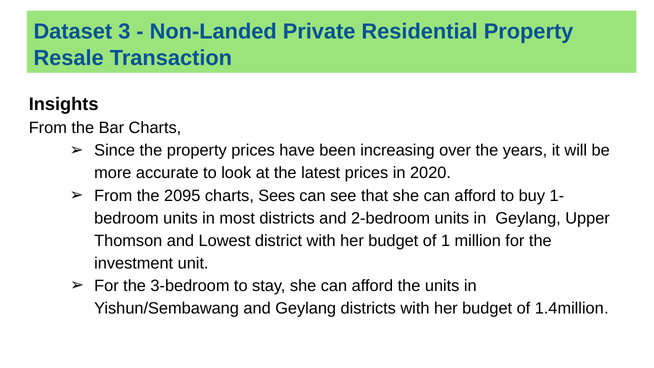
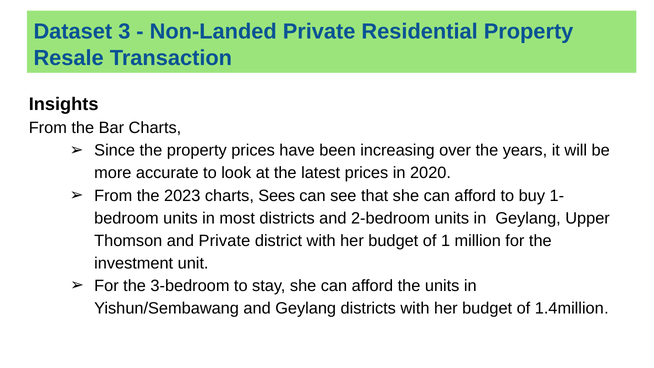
2095: 2095 -> 2023 (182, 196)
and Lowest: Lowest -> Private (224, 241)
